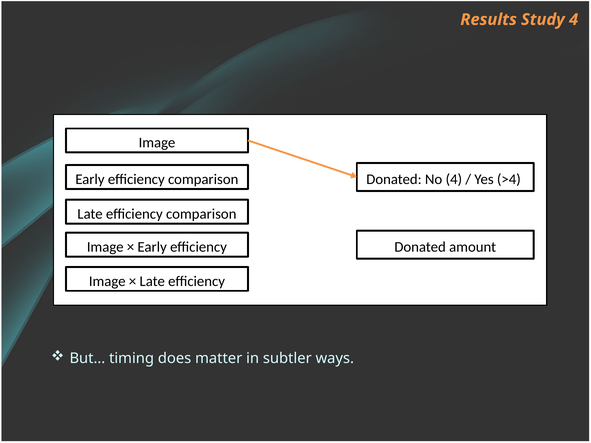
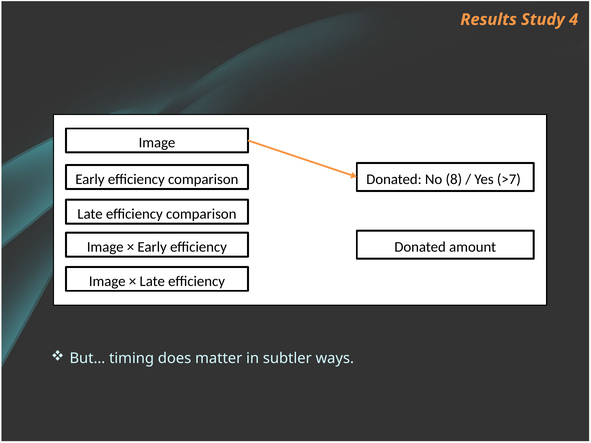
No 4: 4 -> 8 (454, 179)
>4: >4 -> >7 (509, 179)
